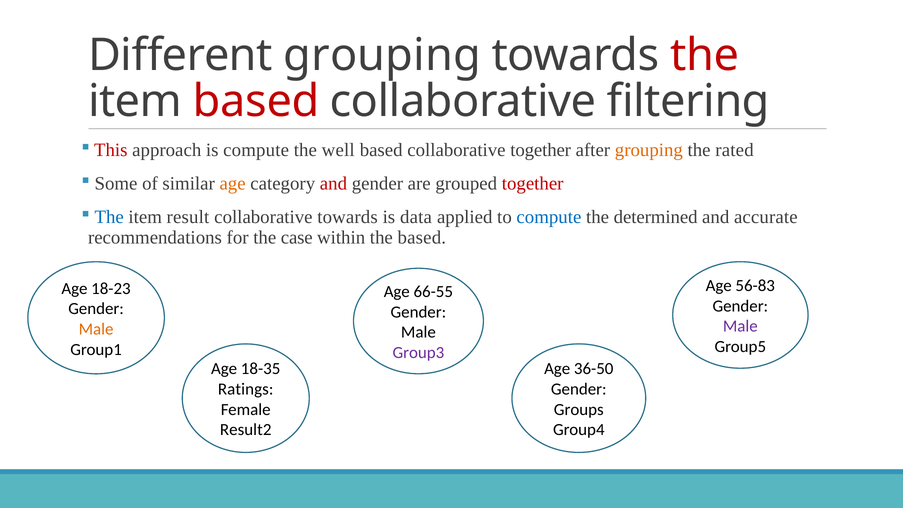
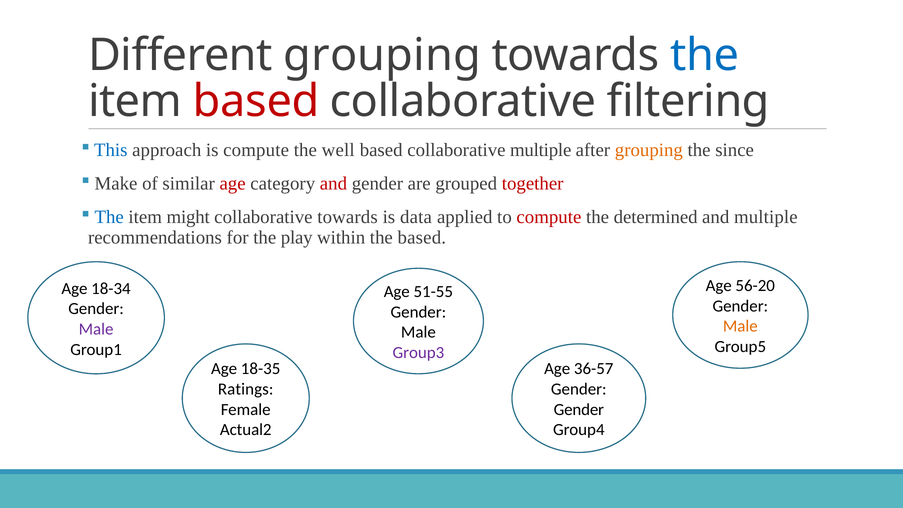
the colour: red -> blue (705, 55)
This colour: red -> blue (111, 150)
collaborative together: together -> multiple (541, 150)
rated: rated -> since (735, 150)
Some: Some -> Make (116, 184)
age colour: orange -> red (233, 184)
result: result -> might (188, 217)
compute colour: blue -> red (549, 217)
and accurate: accurate -> multiple (766, 217)
case: case -> play (297, 237)
56-83: 56-83 -> 56-20 (755, 286)
18-23: 18-23 -> 18-34 (111, 288)
66-55: 66-55 -> 51-55 (433, 292)
Male colour: purple -> orange (740, 326)
Male colour: orange -> purple (96, 329)
36-50: 36-50 -> 36-57 (594, 369)
Groups: Groups -> Gender (579, 409)
Result2: Result2 -> Actual2 (246, 430)
